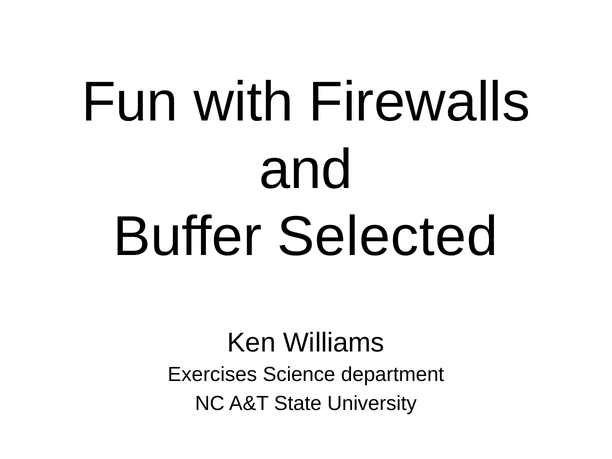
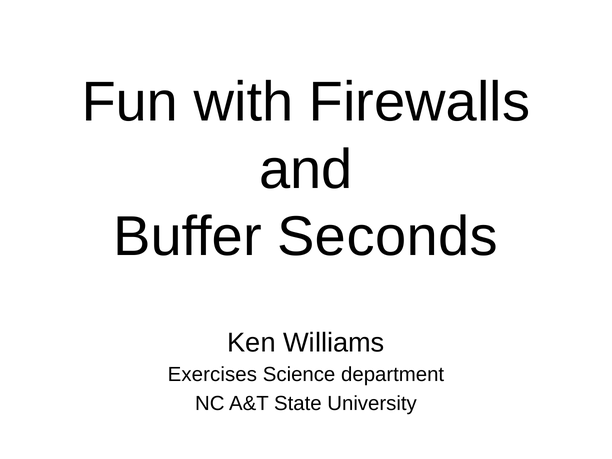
Selected: Selected -> Seconds (388, 237)
